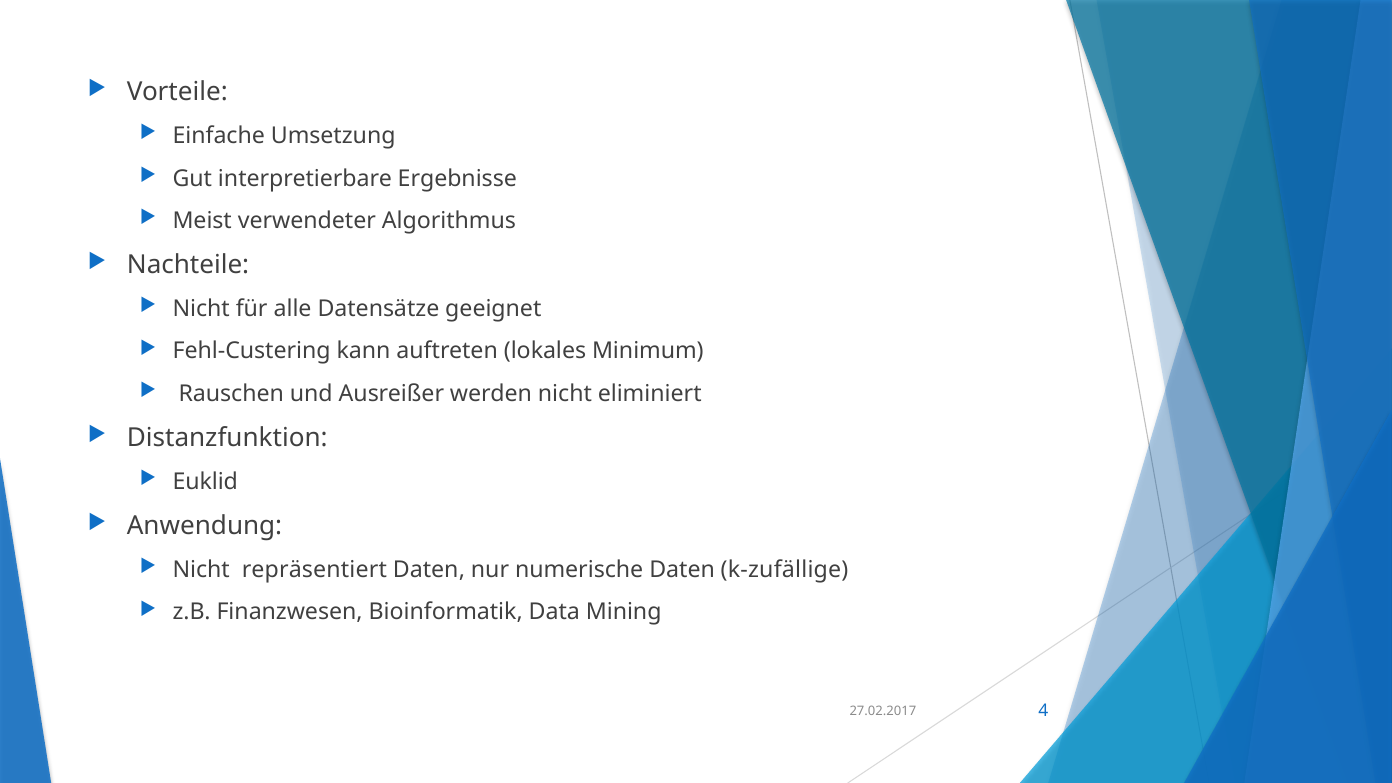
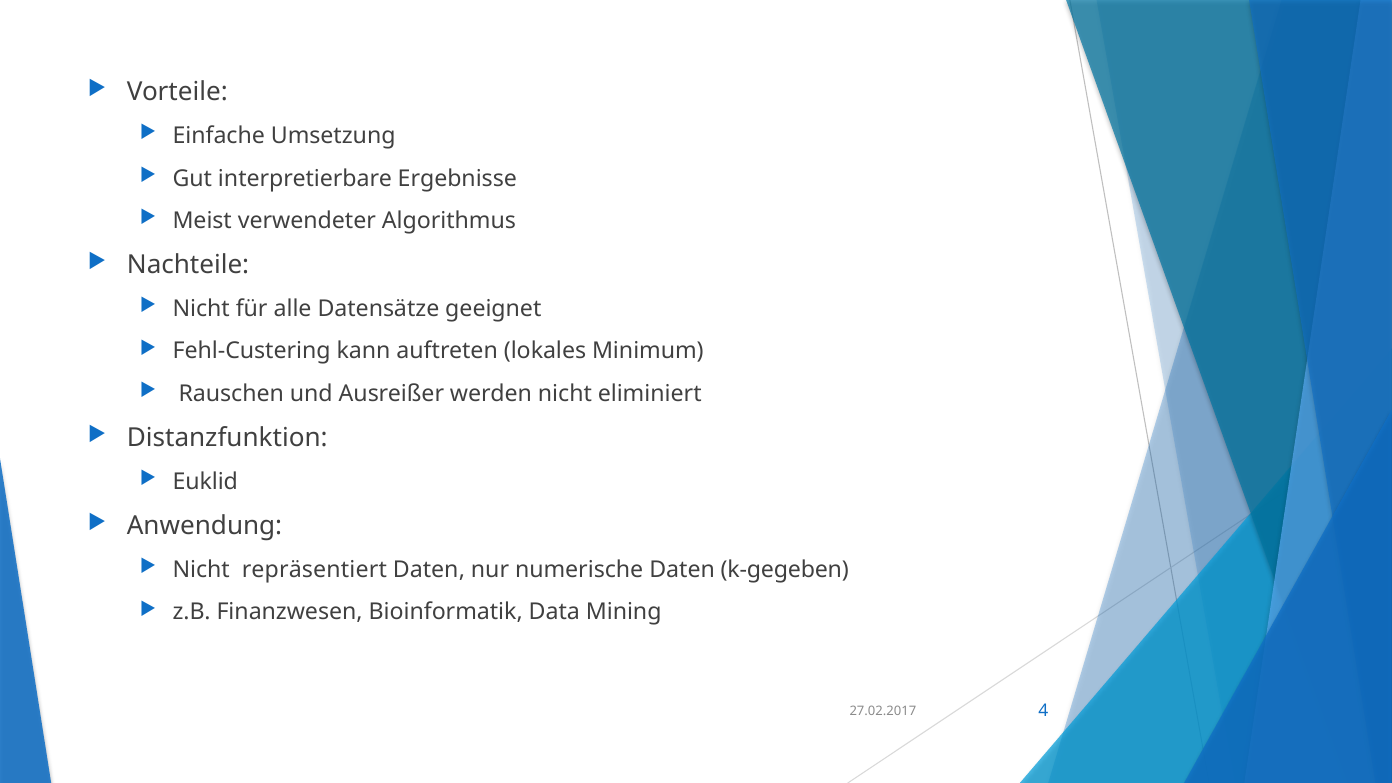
k-zufällige: k-zufällige -> k-gegeben (785, 570)
